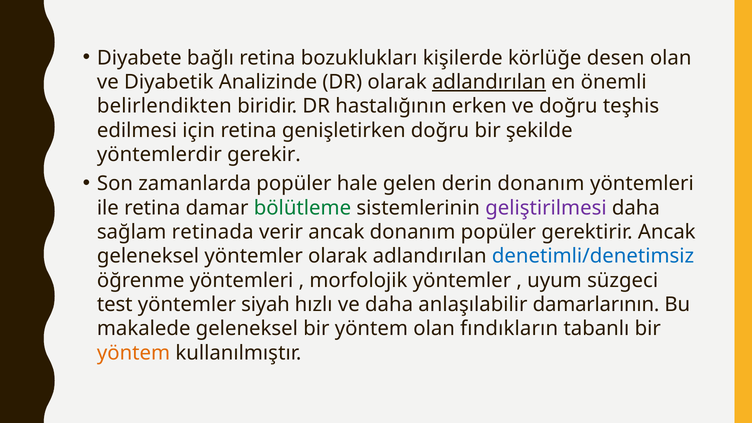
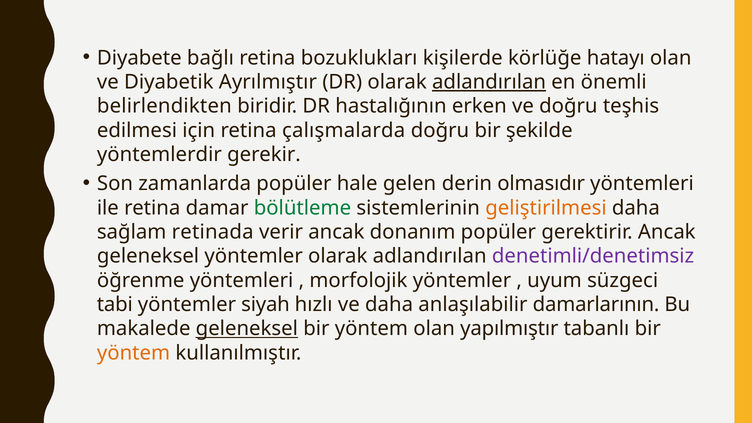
desen: desen -> hatayı (616, 58)
Analizinde: Analizinde -> Ayrılmıştır (268, 82)
genişletirken: genişletirken -> çalışmalarda (344, 130)
derin donanım: donanım -> olmasıdır (541, 184)
geliştirilmesi colour: purple -> orange (546, 208)
denetimli/denetimsiz colour: blue -> purple (593, 256)
test: test -> tabi (115, 305)
geleneksel underline: none -> present (247, 329)
fındıkların: fındıkların -> yapılmıştır (509, 329)
